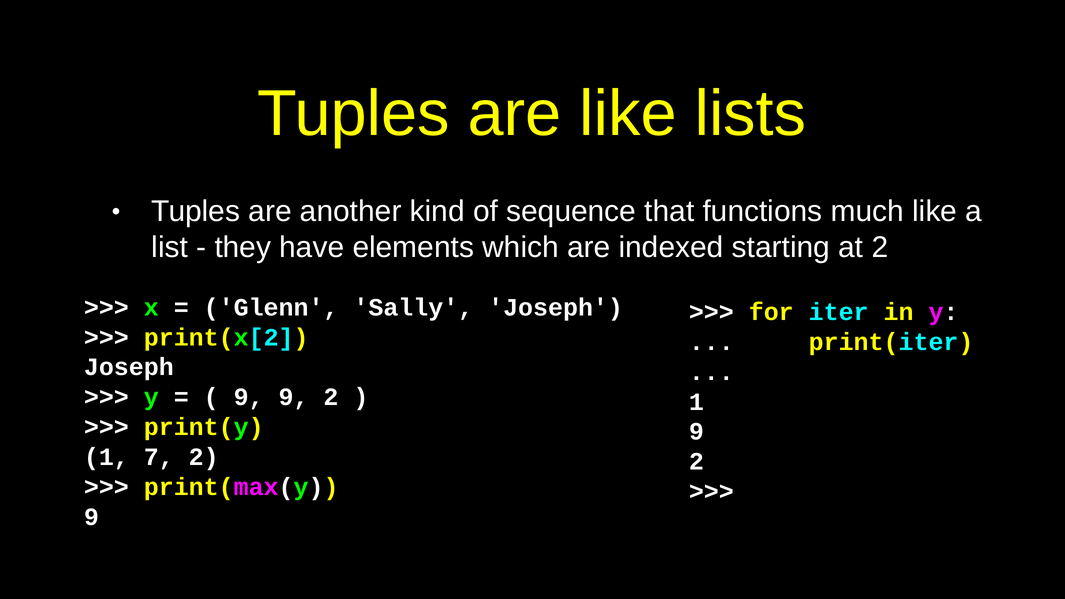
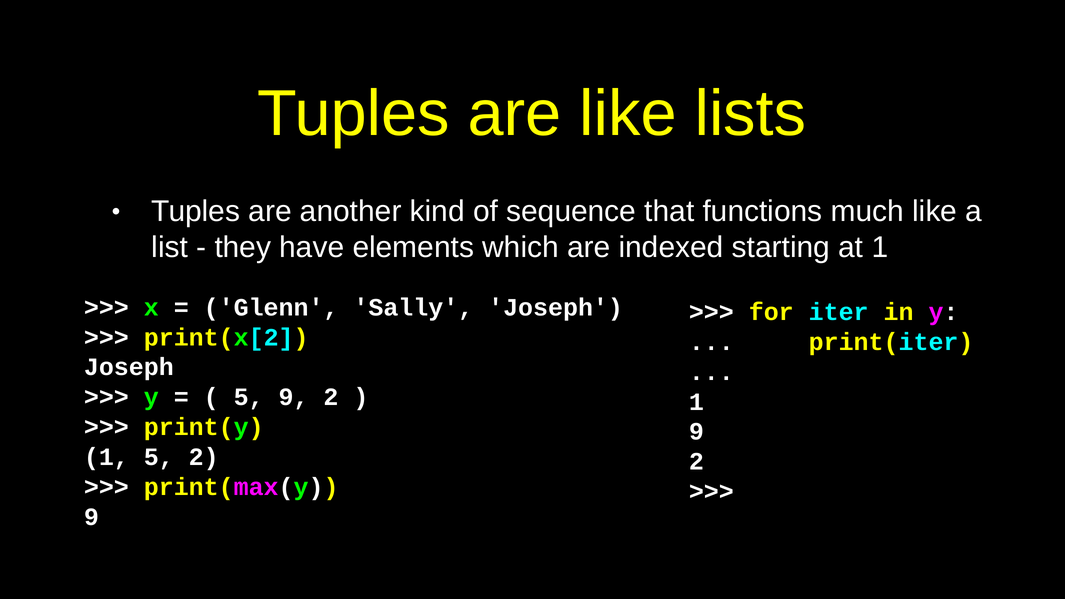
at 2: 2 -> 1 (880, 247)
9: 9 -> 5 (249, 397)
1 7: 7 -> 5 (159, 457)
